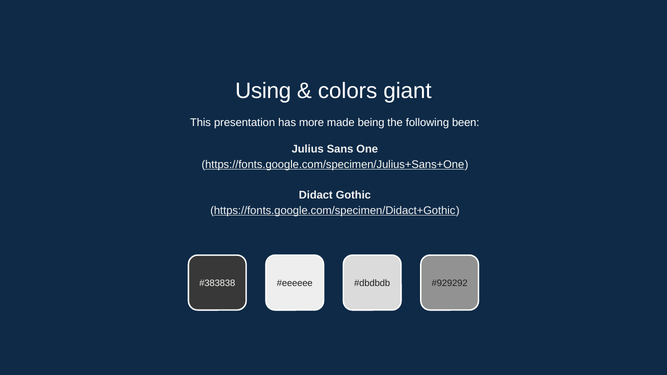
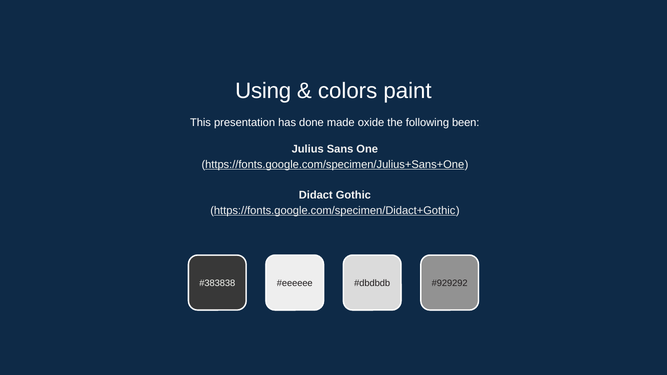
giant: giant -> paint (408, 91)
more: more -> done (311, 122)
being: being -> oxide (371, 122)
